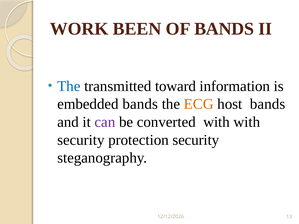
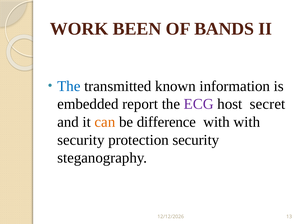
toward: toward -> known (175, 86)
embedded bands: bands -> report (140, 104)
ECG colour: orange -> purple (199, 104)
host bands: bands -> secret (268, 104)
can colour: purple -> orange (105, 122)
converted: converted -> difference (166, 122)
